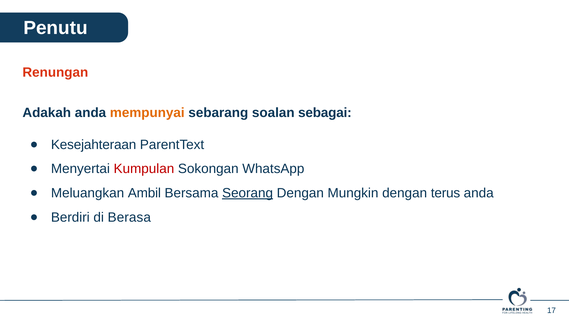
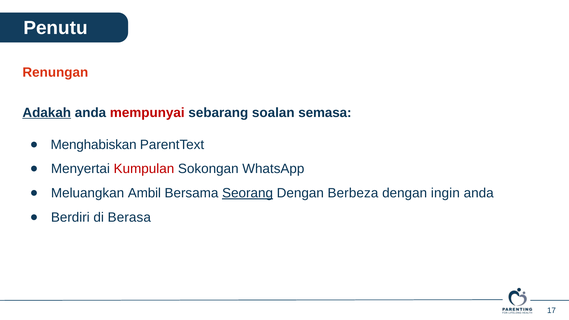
Adakah underline: none -> present (47, 113)
mempunyai colour: orange -> red (147, 113)
sebagai: sebagai -> semasa (325, 113)
Kesejahteraan: Kesejahteraan -> Menghabiskan (94, 145)
Mungkin: Mungkin -> Berbeza (353, 193)
terus: terus -> ingin (445, 193)
